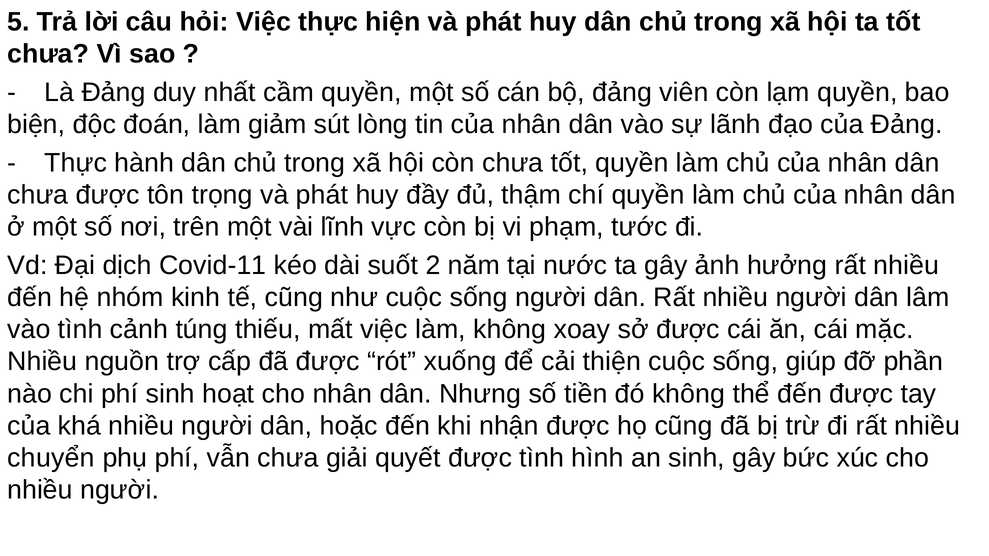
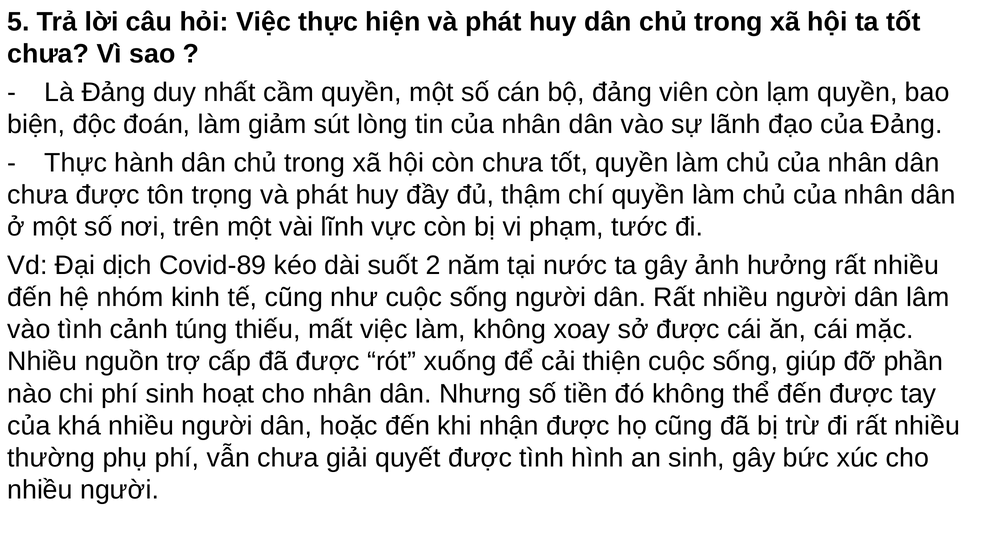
Covid-11: Covid-11 -> Covid-89 (213, 265)
chuyển: chuyển -> thường (51, 458)
